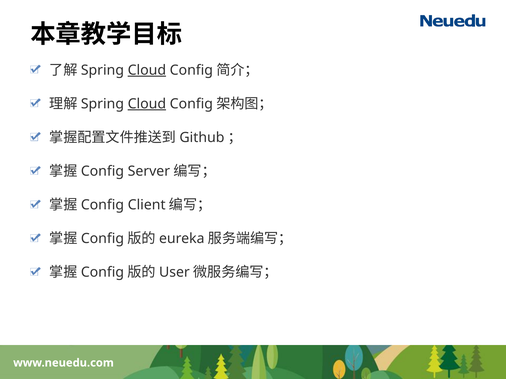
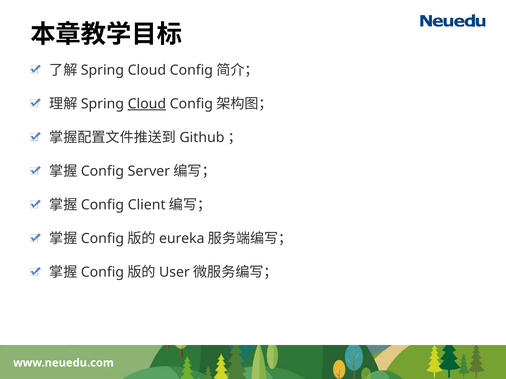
Cloud underline: present -> none (147, 70)
